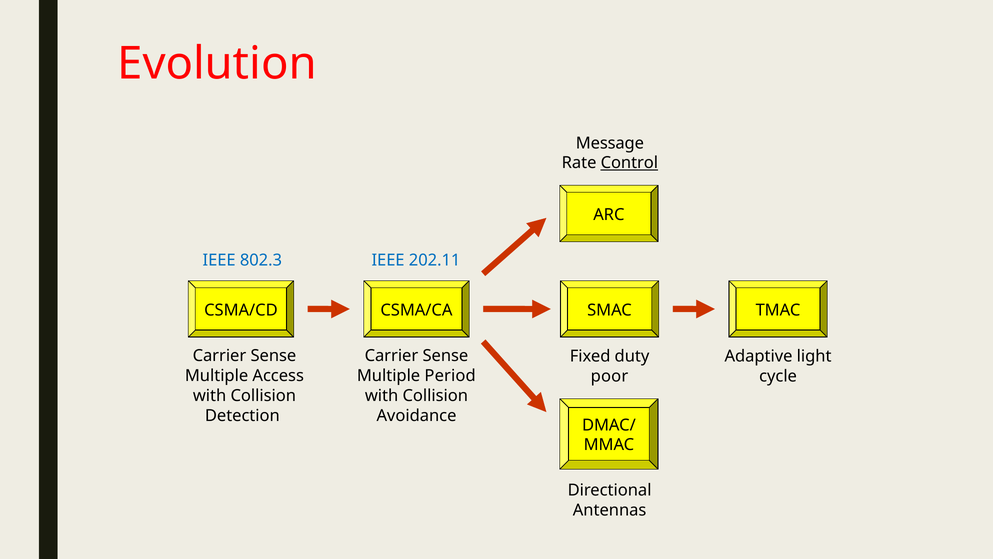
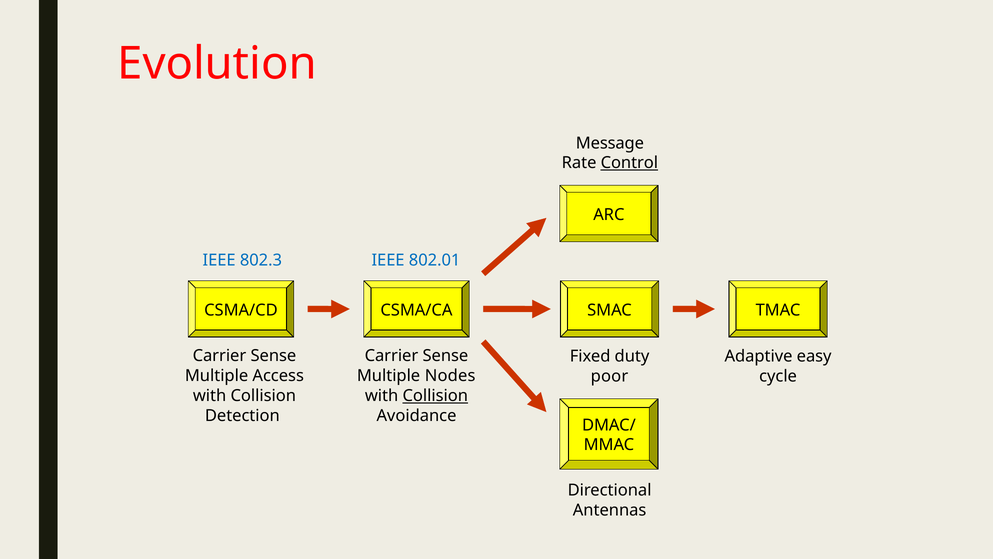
202.11: 202.11 -> 802.01 (435, 260)
light: light -> easy (814, 356)
Period: Period -> Nodes (450, 376)
Collision underline: none -> present (435, 395)
